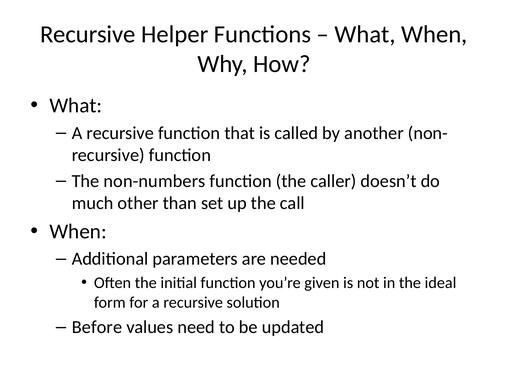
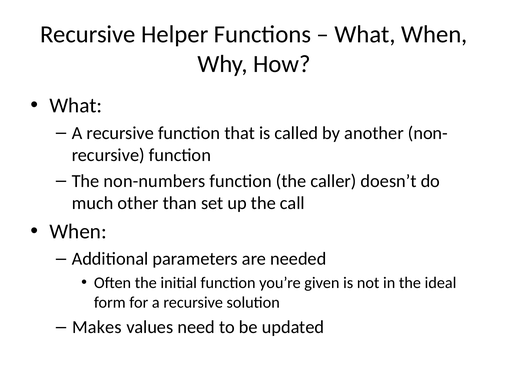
Before: Before -> Makes (97, 327)
